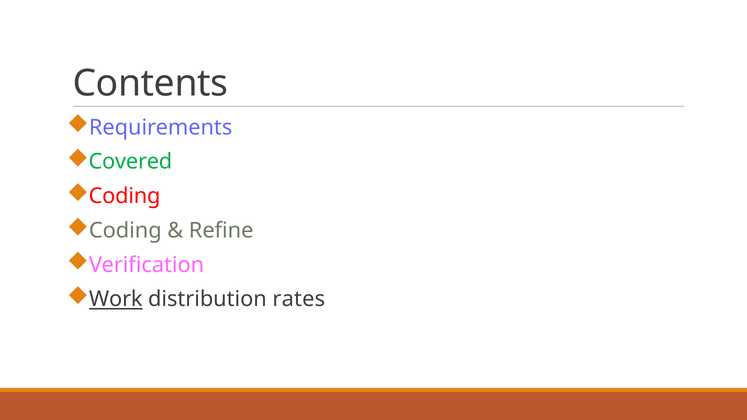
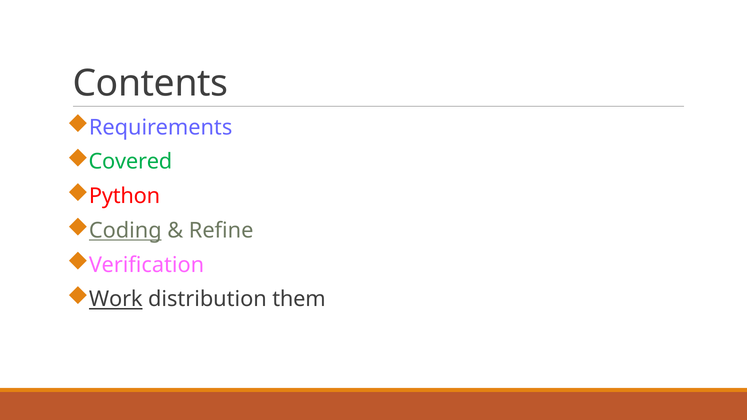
Coding: Coding -> Python (125, 196)
Coding underline: none -> present (125, 231)
rates: rates -> them (299, 299)
